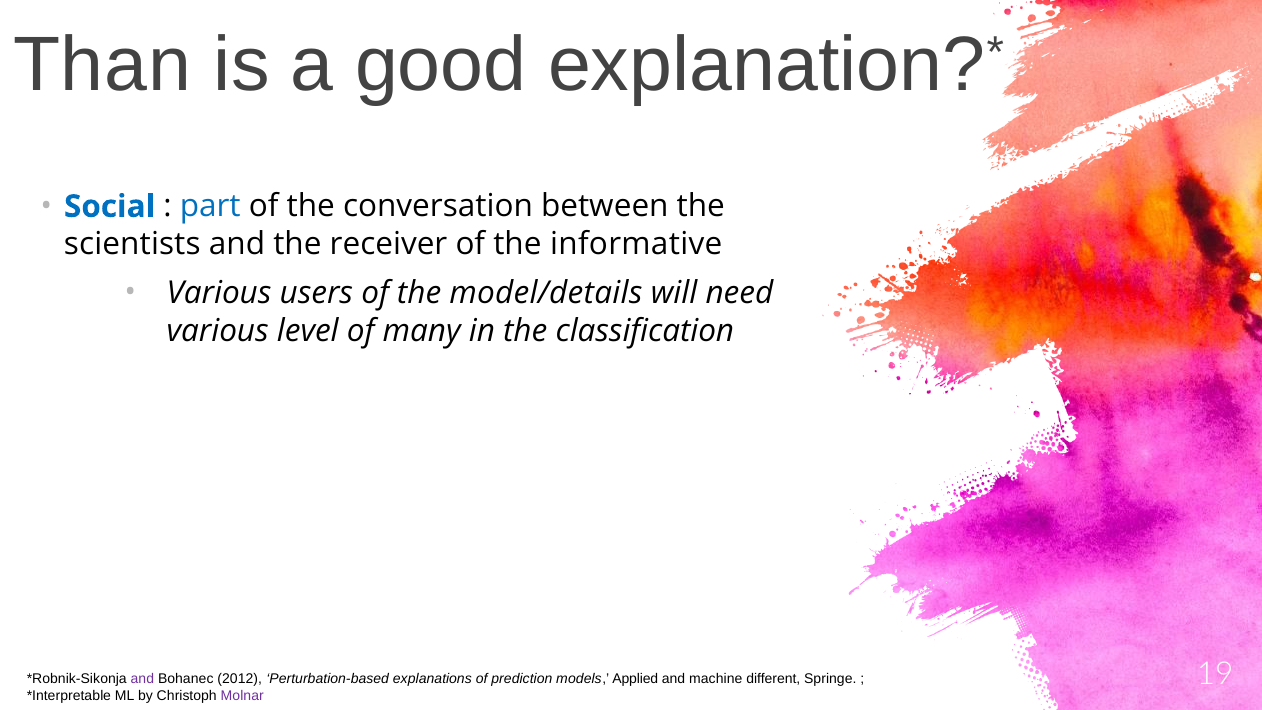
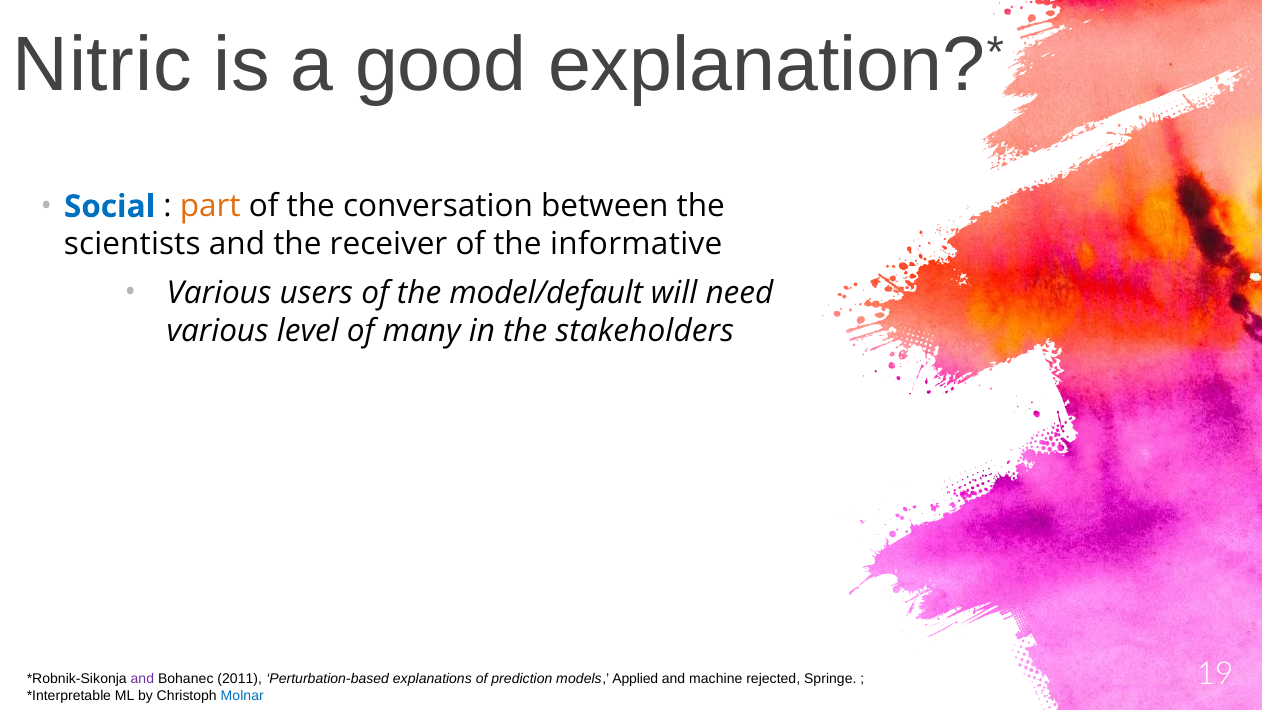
Than: Than -> Nitric (102, 65)
part colour: blue -> orange (210, 207)
model/details: model/details -> model/default (546, 293)
classification: classification -> stakeholders (645, 331)
2012: 2012 -> 2011 (240, 679)
different: different -> rejected (773, 679)
Molnar colour: purple -> blue (242, 695)
